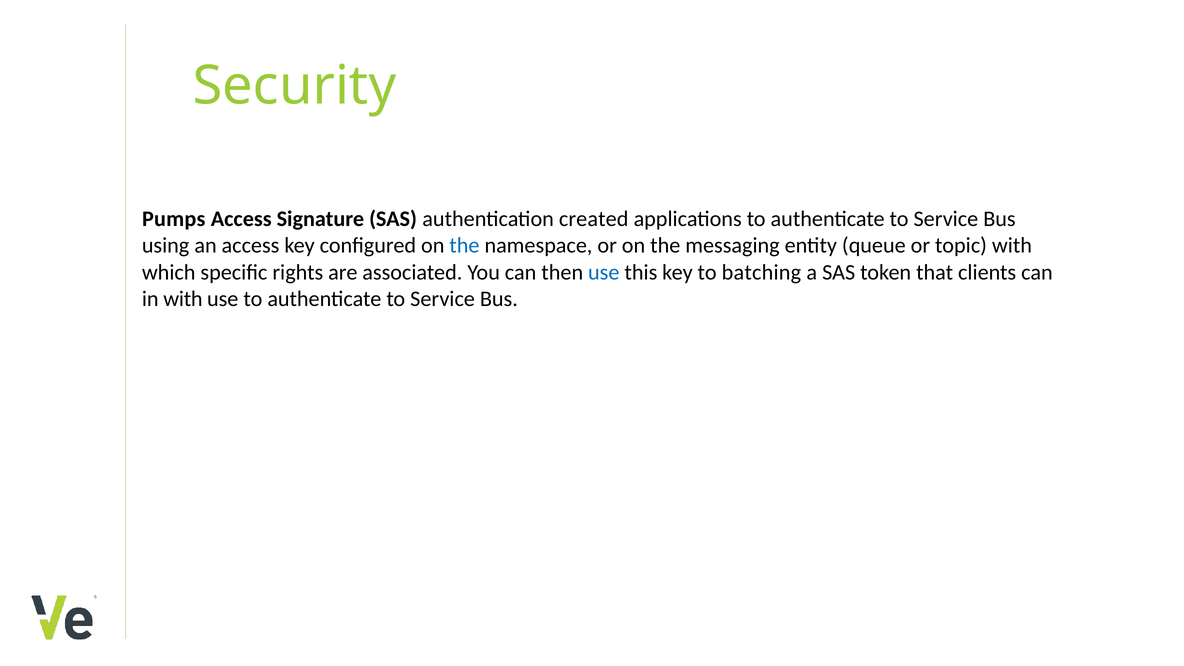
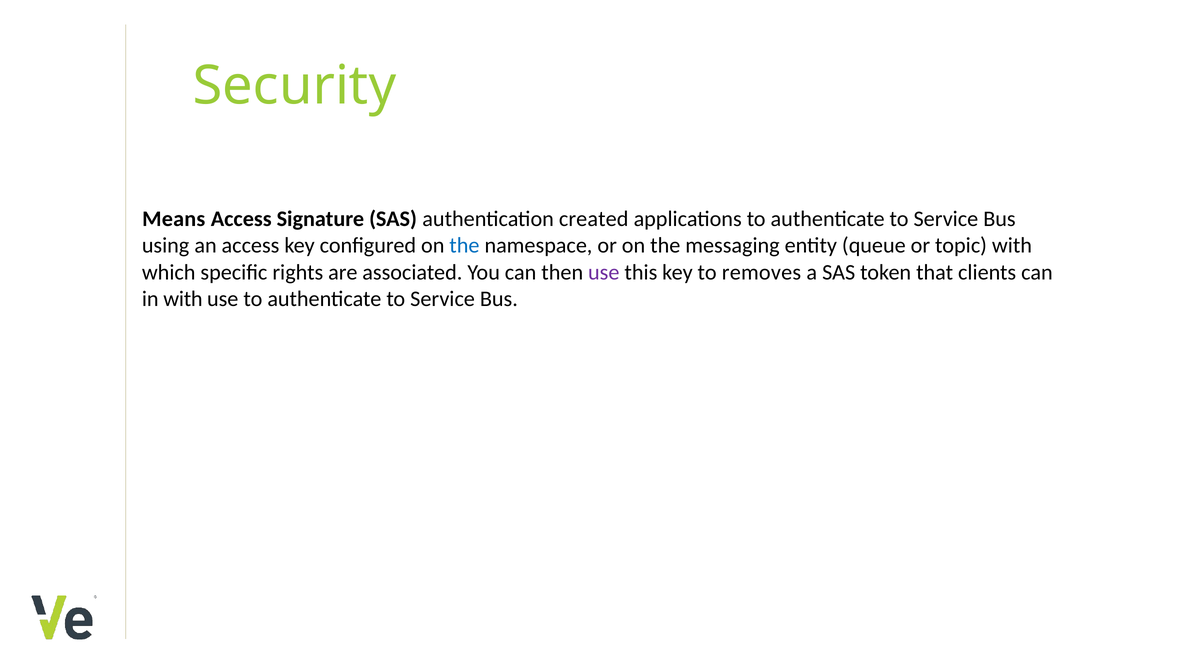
Pumps: Pumps -> Means (174, 219)
use colour: blue -> purple (604, 272)
batching: batching -> removes (761, 272)
